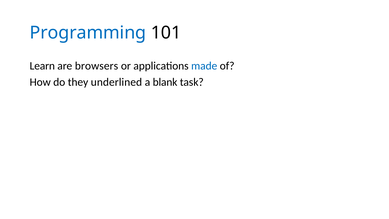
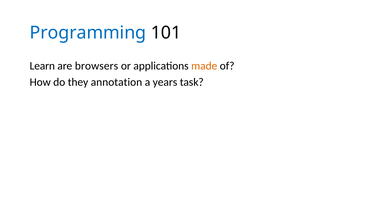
made colour: blue -> orange (204, 66)
underlined: underlined -> annotation (116, 82)
blank: blank -> years (165, 82)
